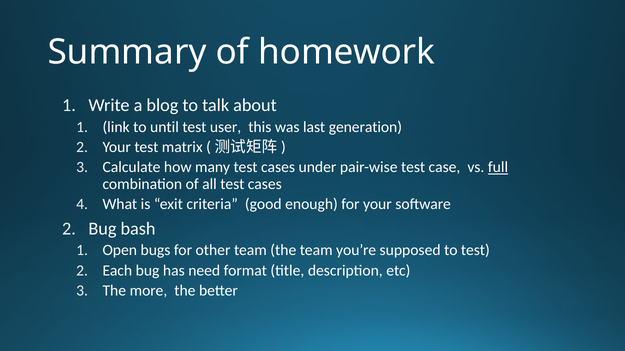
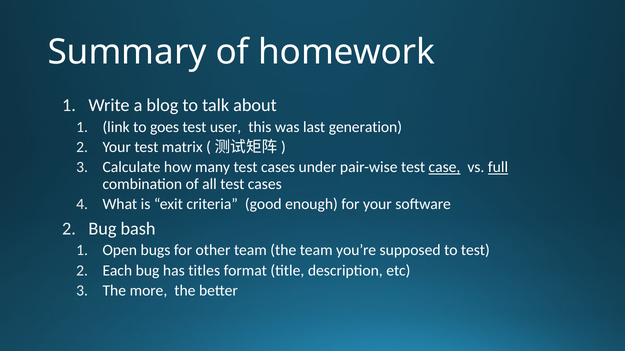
until: until -> goes (165, 127)
case underline: none -> present (444, 167)
need: need -> titles (204, 271)
